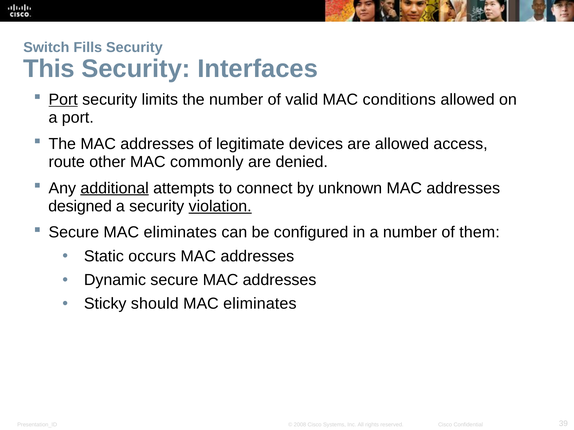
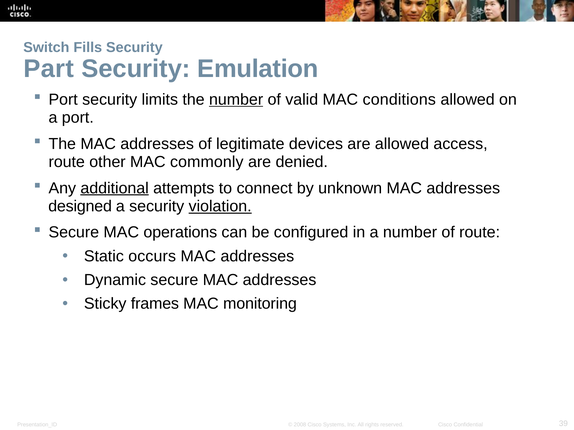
This: This -> Part (49, 69)
Interfaces: Interfaces -> Emulation (258, 69)
Port underline: present -> none (63, 100)
number underline: none -> present (236, 100)
Secure MAC eliminates: eliminates -> operations (180, 233)
of them: them -> route (480, 233)
should: should -> frames (155, 304)
eliminates: eliminates -> monitoring (260, 304)
